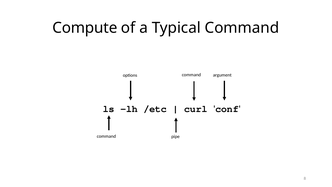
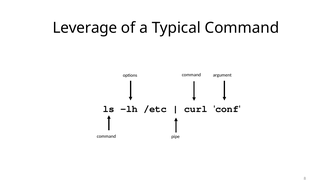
Compute: Compute -> Leverage (85, 28)
